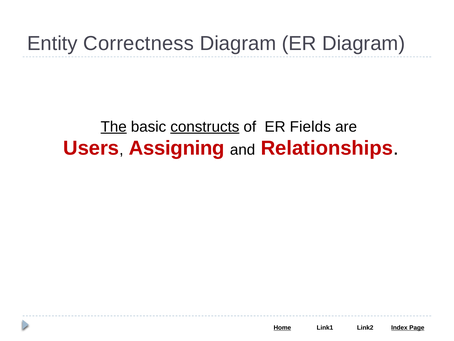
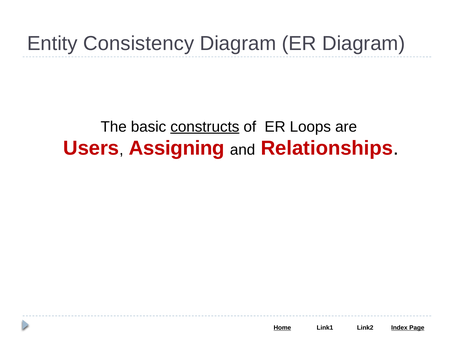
Correctness: Correctness -> Consistency (139, 44)
The underline: present -> none (114, 127)
Fields: Fields -> Loops (310, 127)
